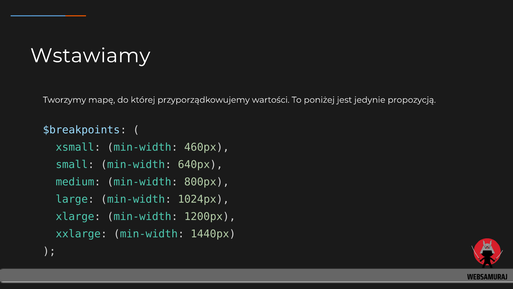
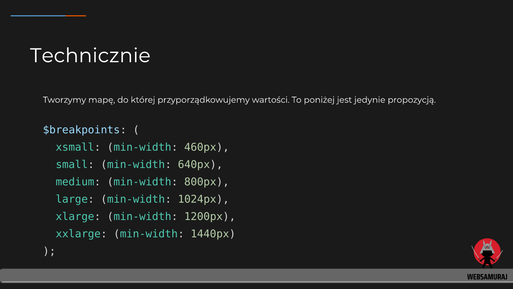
Wstawiamy: Wstawiamy -> Technicznie (90, 56)
